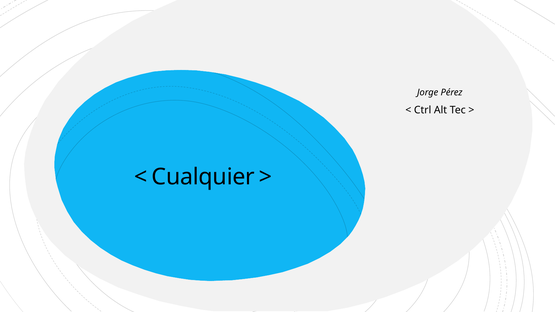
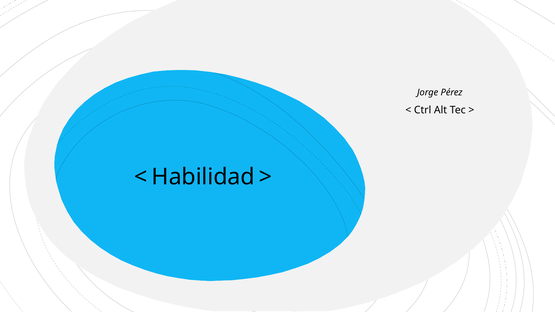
Cualquier: Cualquier -> Habilidad (203, 177)
